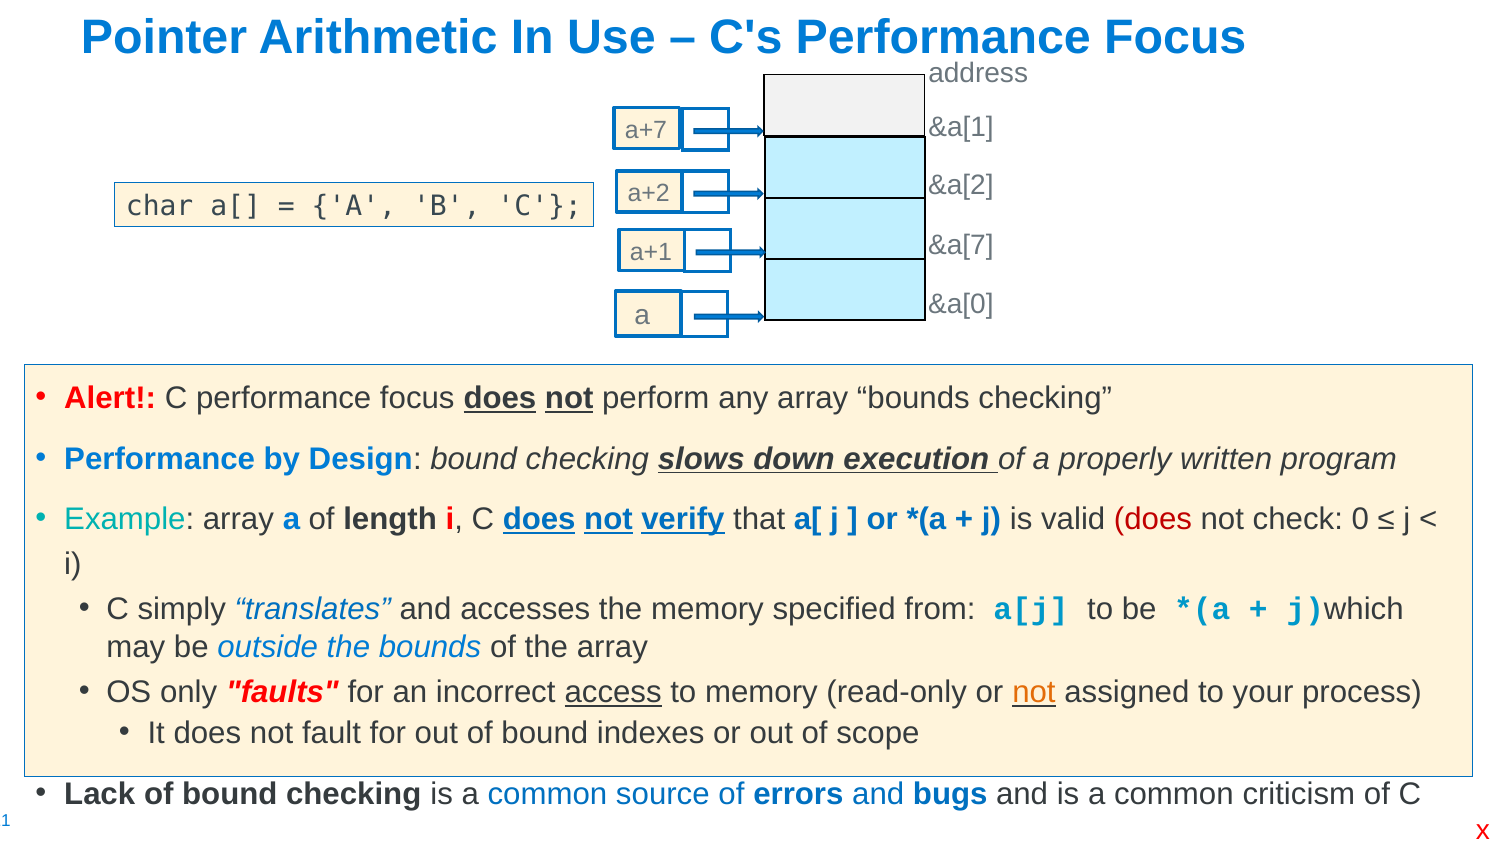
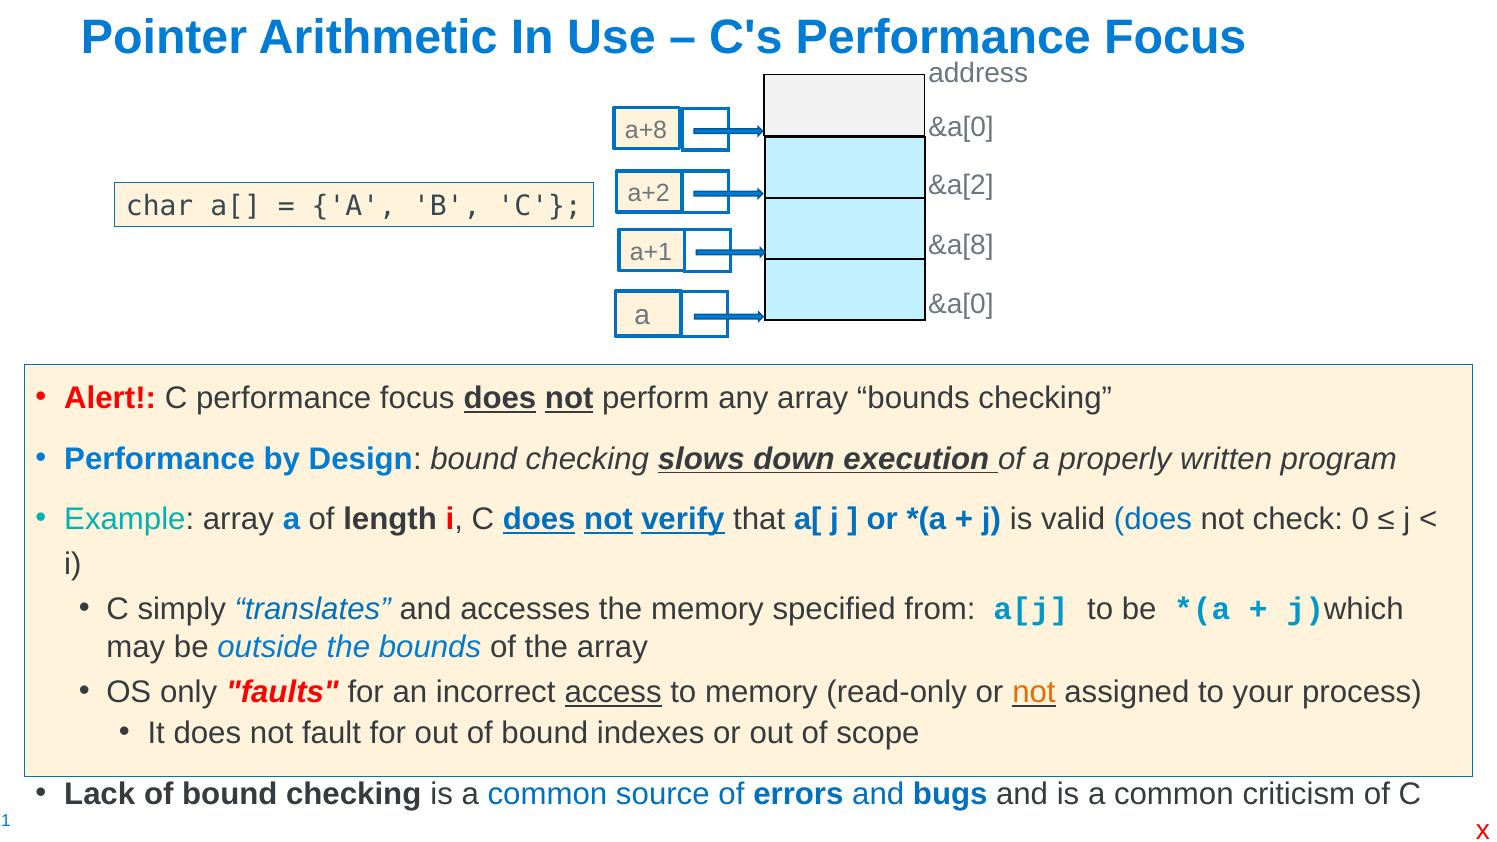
&a[1: &a[1 -> &a[0 (961, 128)
a+7: a+7 -> a+8 (646, 130)
&a[7: &a[7 -> &a[8 (961, 245)
does colour: red -> blue (1153, 519)
